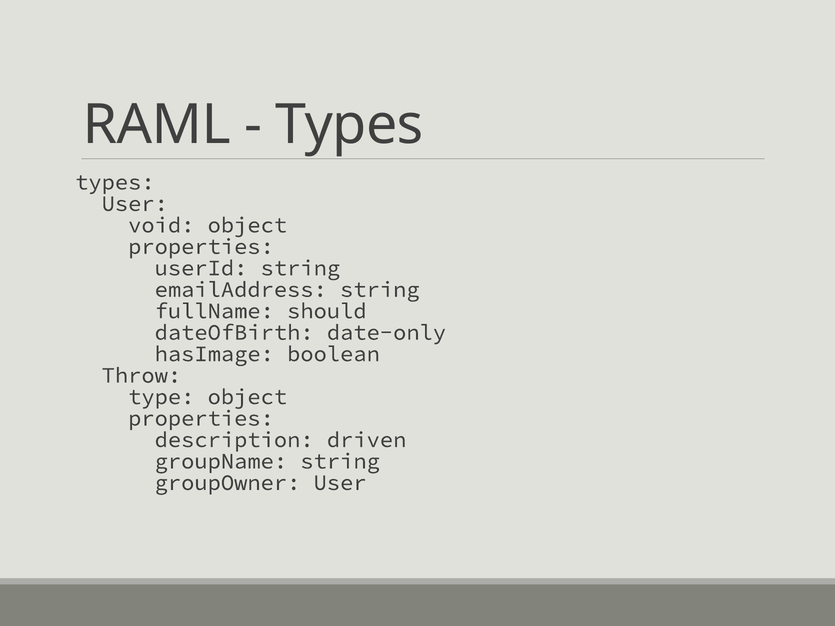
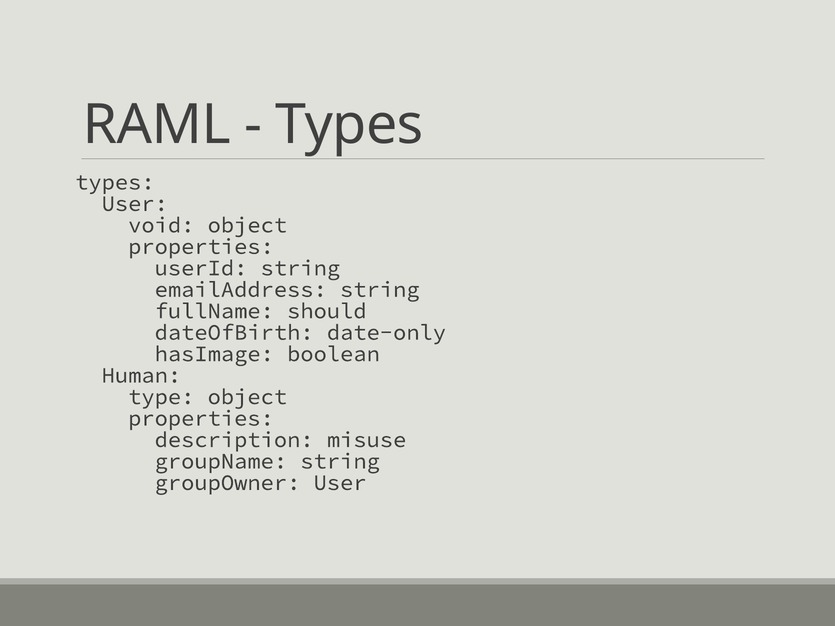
Throw: Throw -> Human (141, 375)
driven: driven -> misuse (367, 440)
